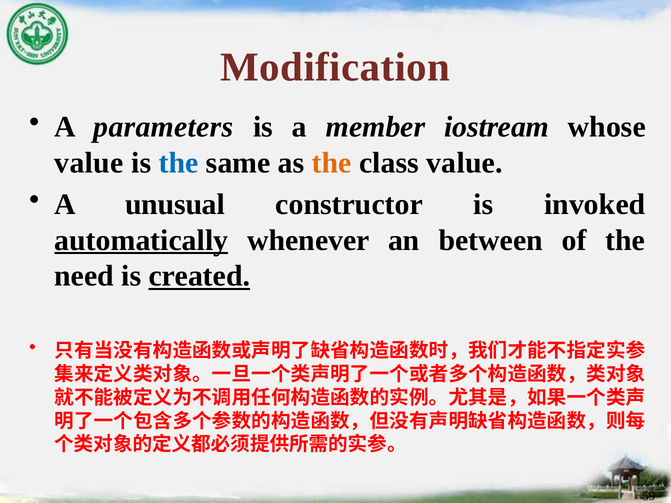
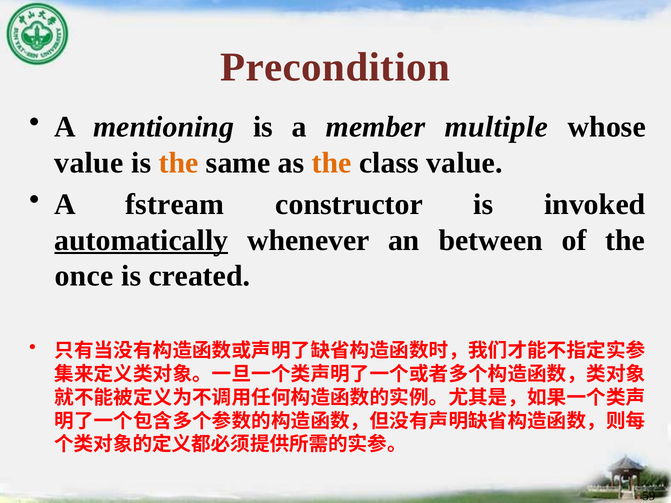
Modification: Modification -> Precondition (335, 67)
parameters: parameters -> mentioning (164, 127)
iostream: iostream -> multiple (496, 127)
the colour: blue -> orange (179, 163)
unusual: unusual -> fstream (175, 205)
need: need -> once (84, 276)
created underline: present -> none (199, 276)
